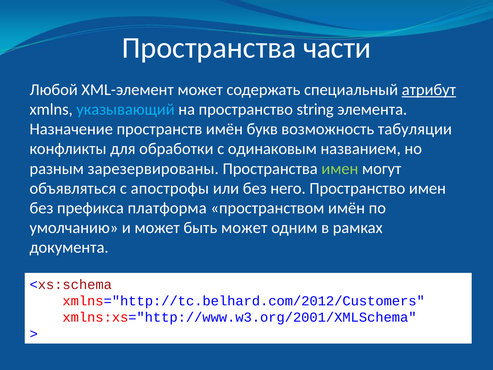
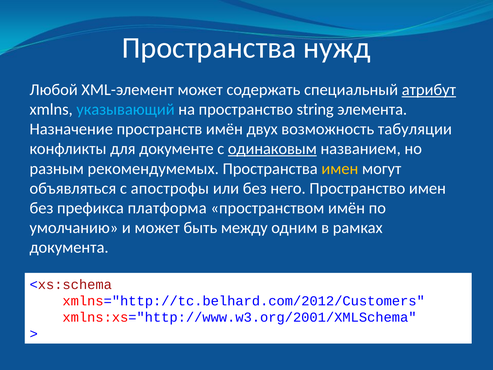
части: части -> нужд (337, 48)
букв: букв -> двух (262, 129)
обработки: обработки -> документе (176, 149)
одинаковым underline: none -> present (272, 149)
зарезервированы: зарезервированы -> рекомендумемых (153, 169)
имен colour: light green -> yellow (340, 169)
быть может: может -> между (244, 228)
